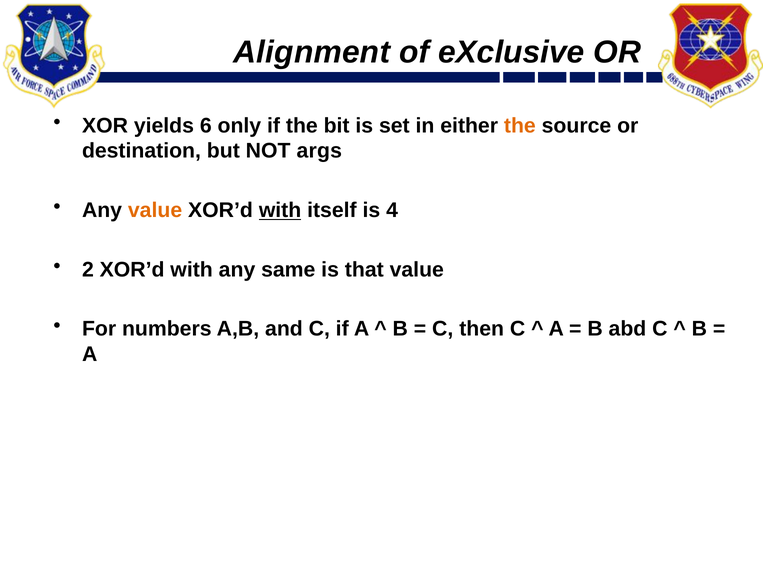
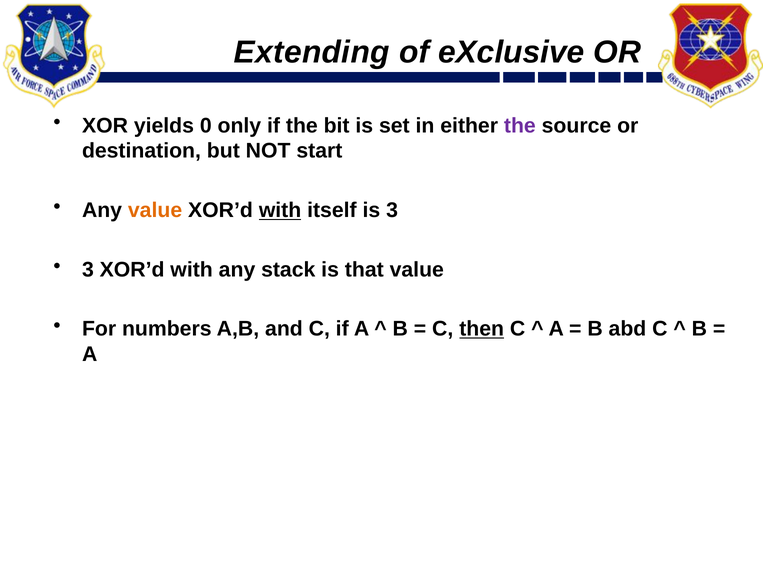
Alignment: Alignment -> Extending (312, 52)
6: 6 -> 0 (206, 126)
the colour: orange -> purple (520, 126)
args: args -> start (319, 151)
is 4: 4 -> 3 (392, 210)
2: 2 -> 3 (88, 270)
same: same -> stack (288, 270)
then underline: none -> present (482, 329)
